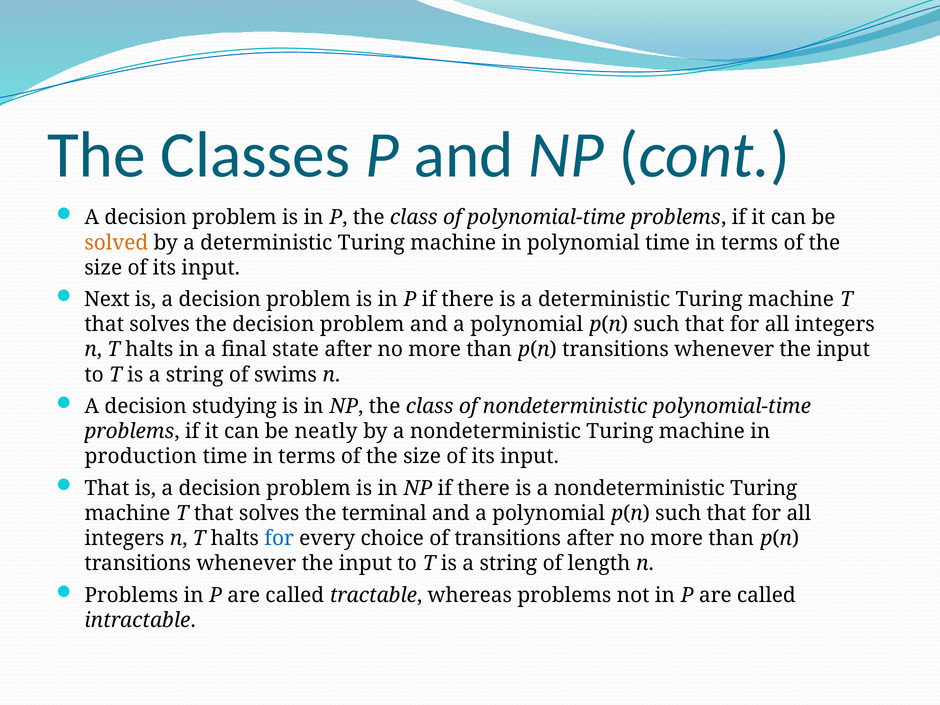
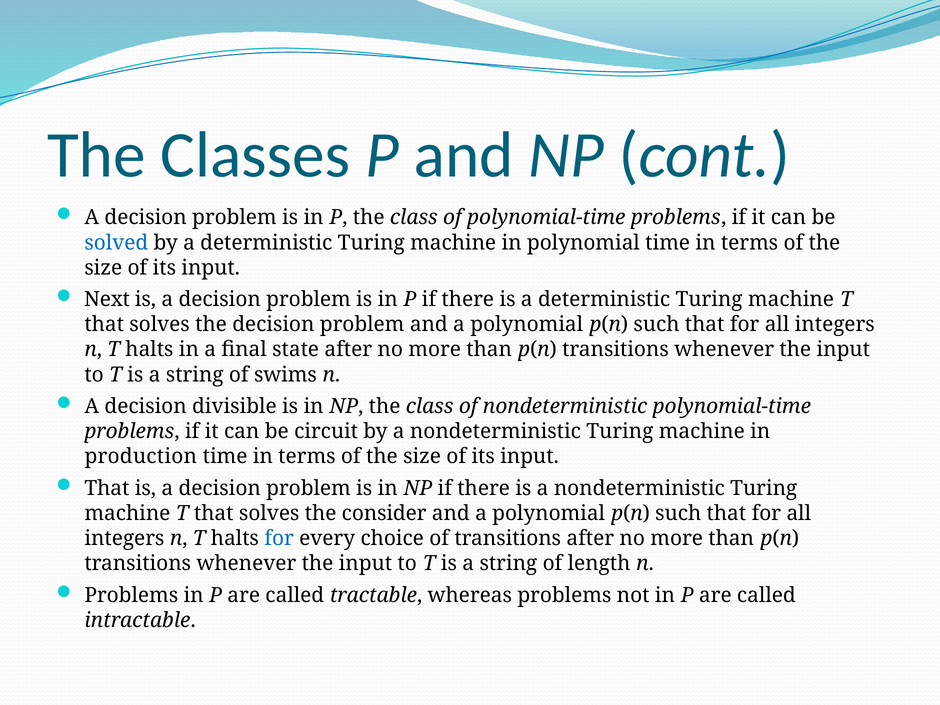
solved colour: orange -> blue (116, 243)
studying: studying -> divisible (234, 406)
neatly: neatly -> circuit (326, 432)
terminal: terminal -> consider (384, 513)
